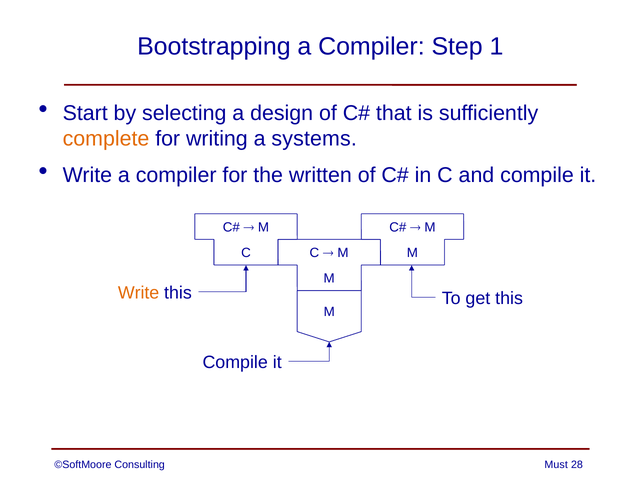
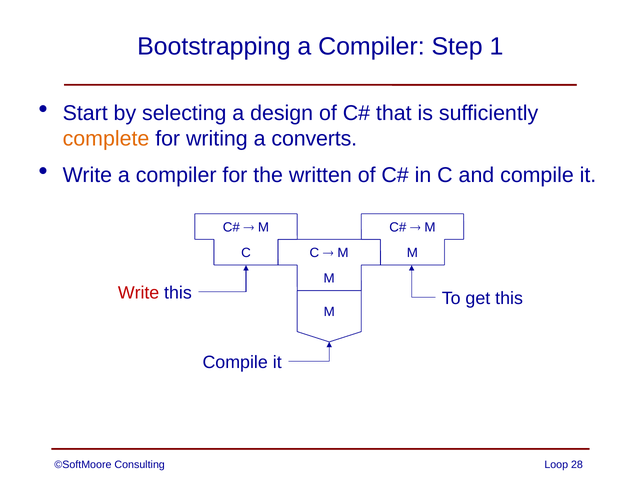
systems: systems -> converts (314, 139)
Write colour: orange -> red (139, 293)
Must: Must -> Loop (556, 464)
